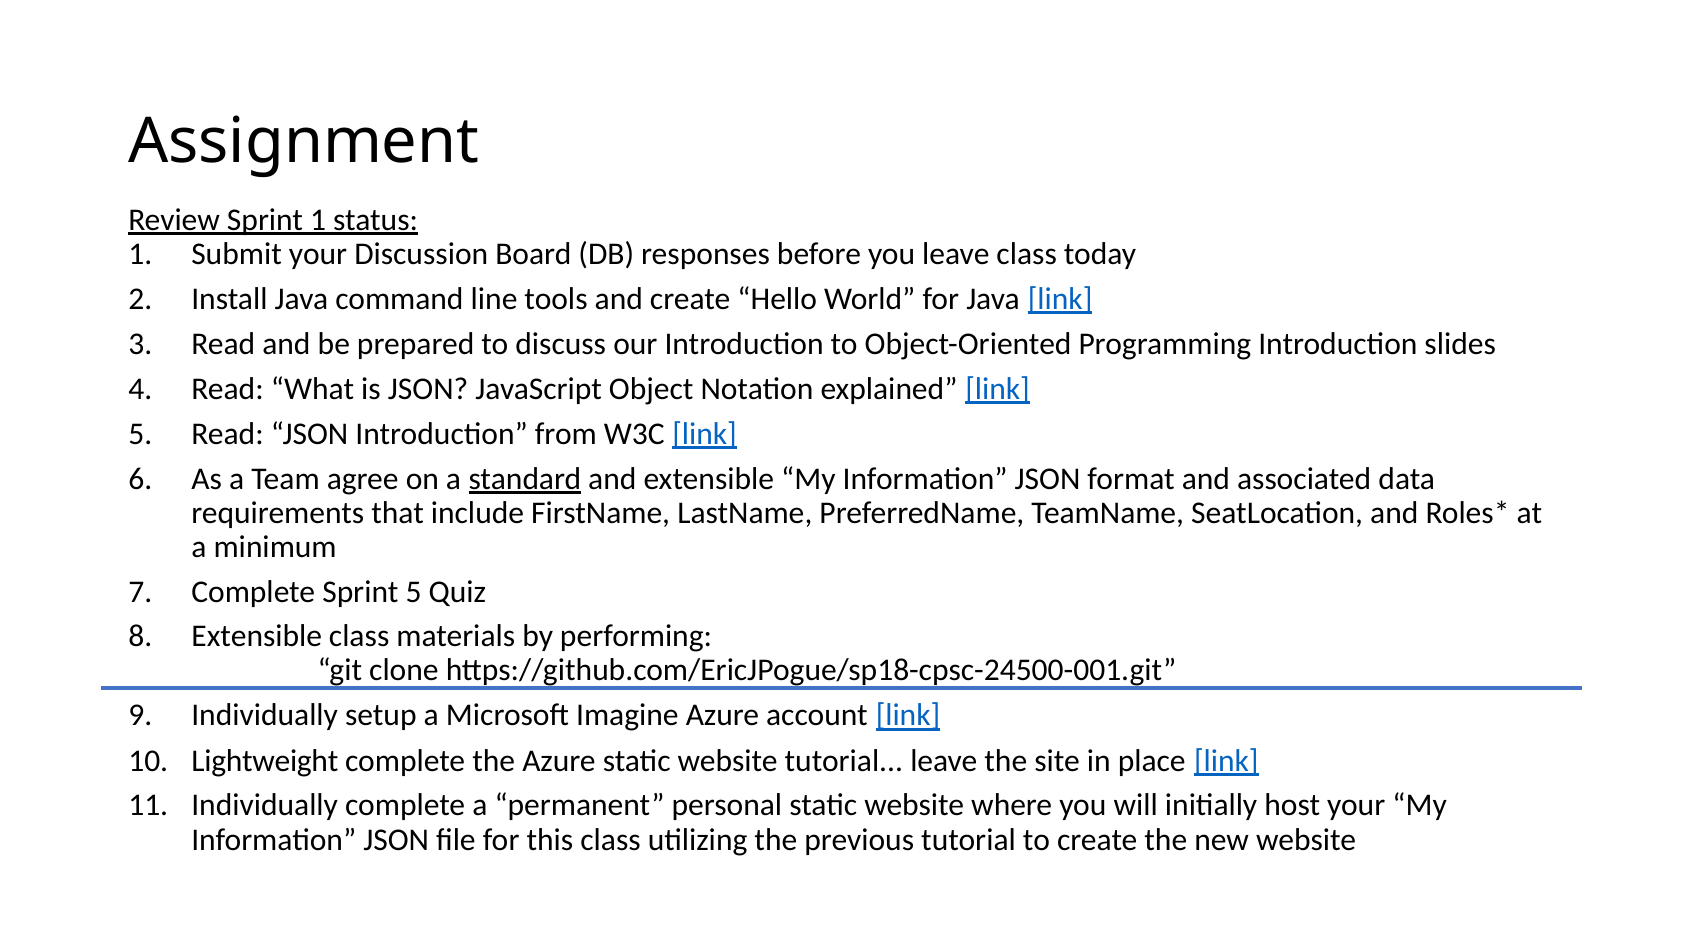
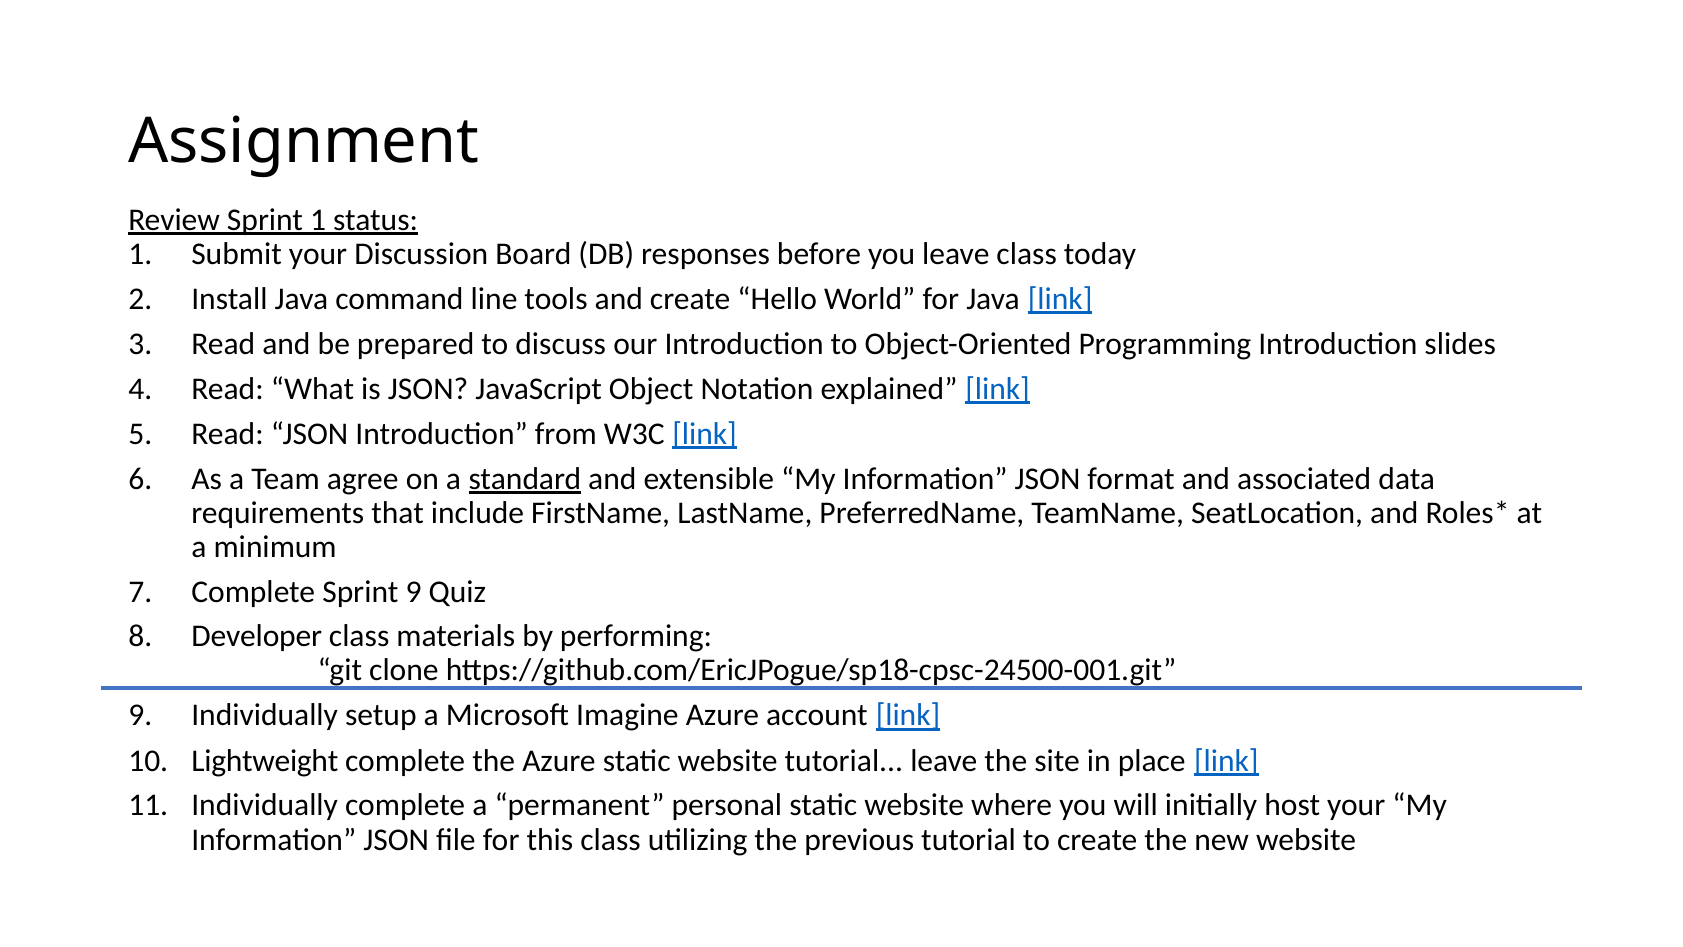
Sprint 5: 5 -> 9 (414, 591)
Extensible: Extensible -> Developer (257, 636)
